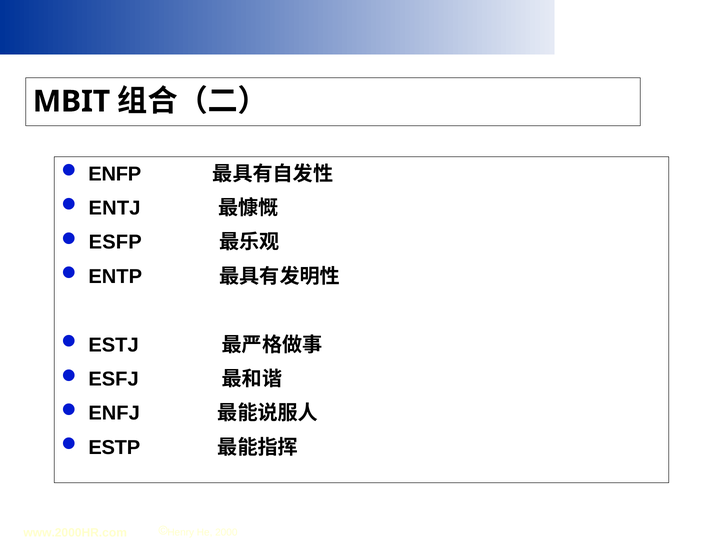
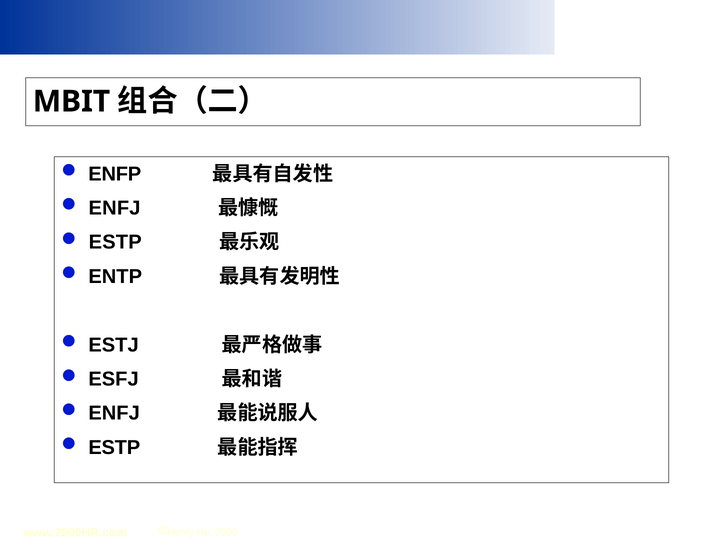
ENTJ: ENTJ -> ENFJ (115, 208)
ESFP: ESFP -> ESTP (115, 242)
